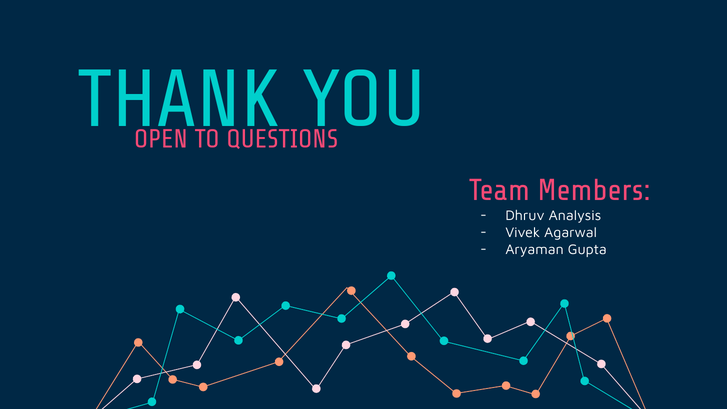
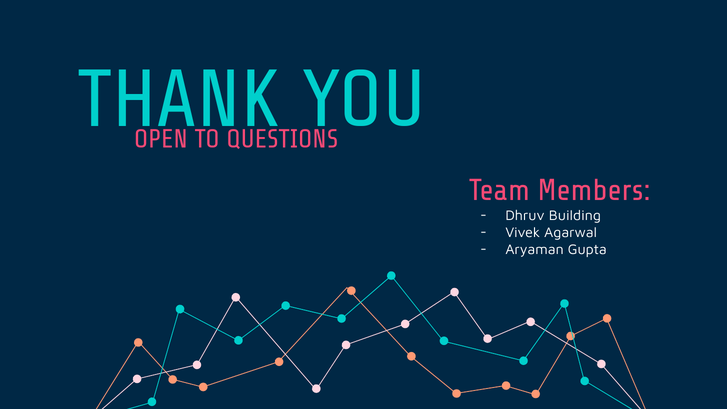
Analysis: Analysis -> Building (575, 216)
